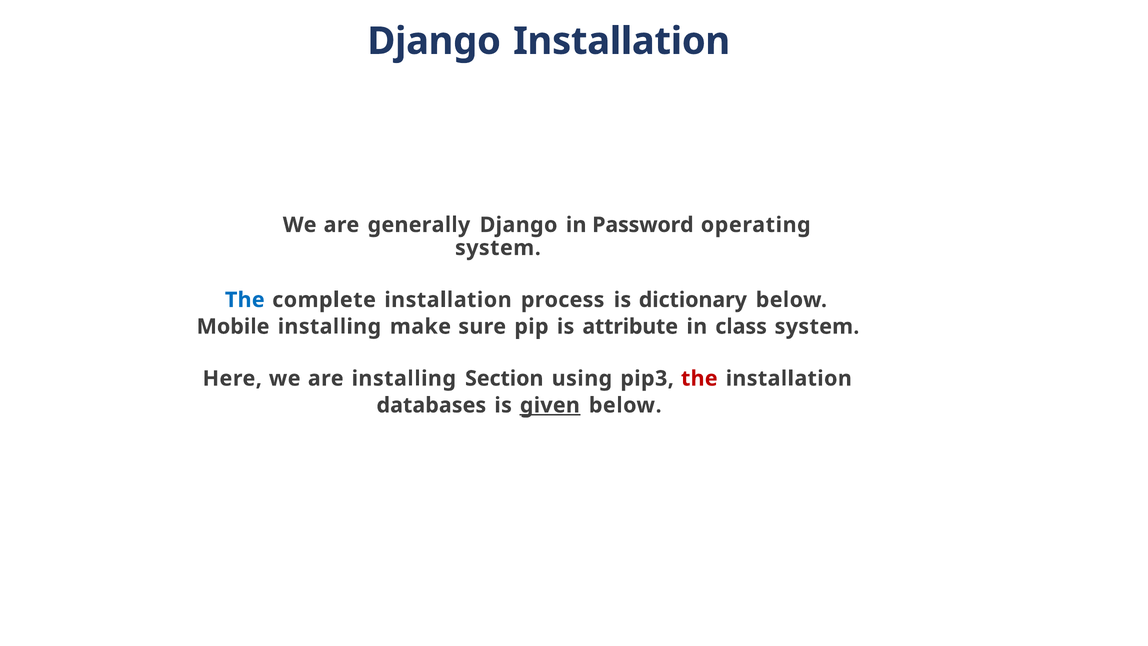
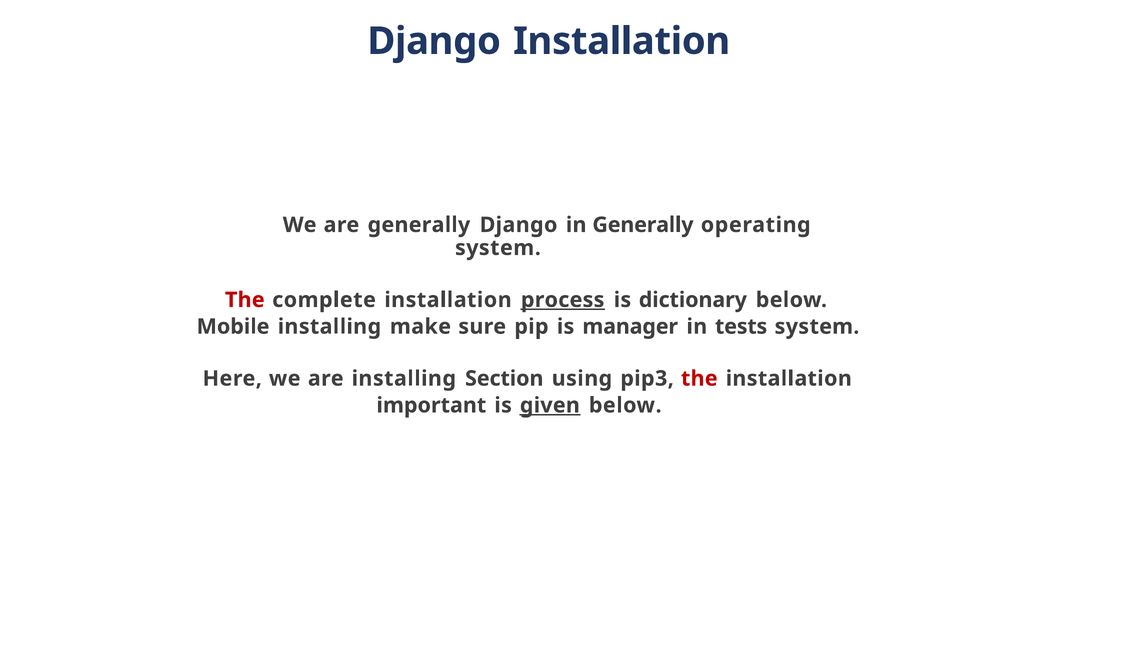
in Password: Password -> Generally (643, 225)
The colour: blue -> red (245, 300)
process underline: none -> present (563, 300)
attribute: attribute -> manager (630, 326)
class: class -> tests (741, 326)
databases: databases -> important (431, 405)
